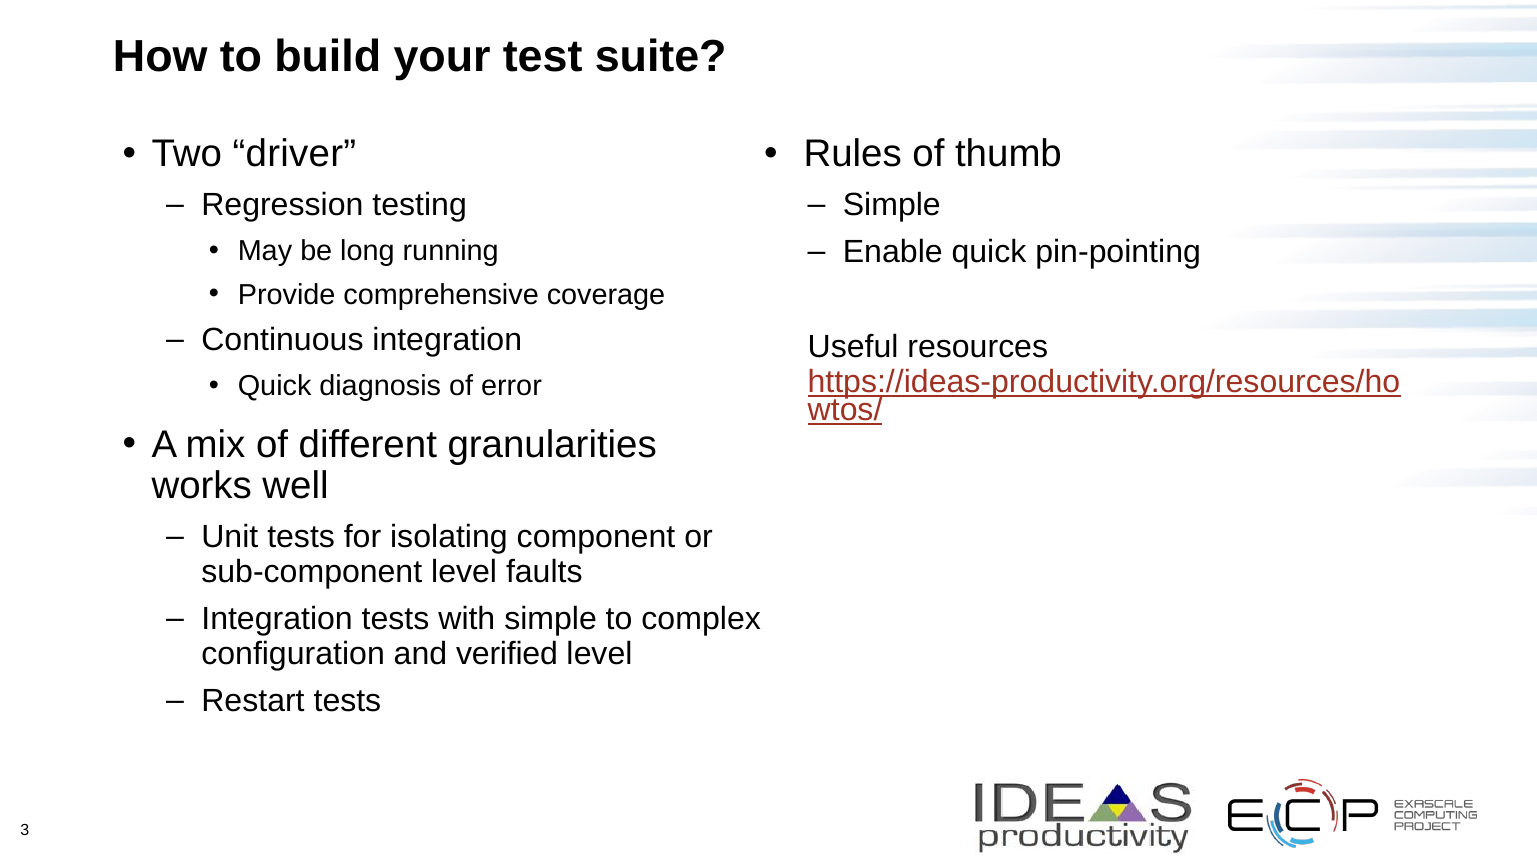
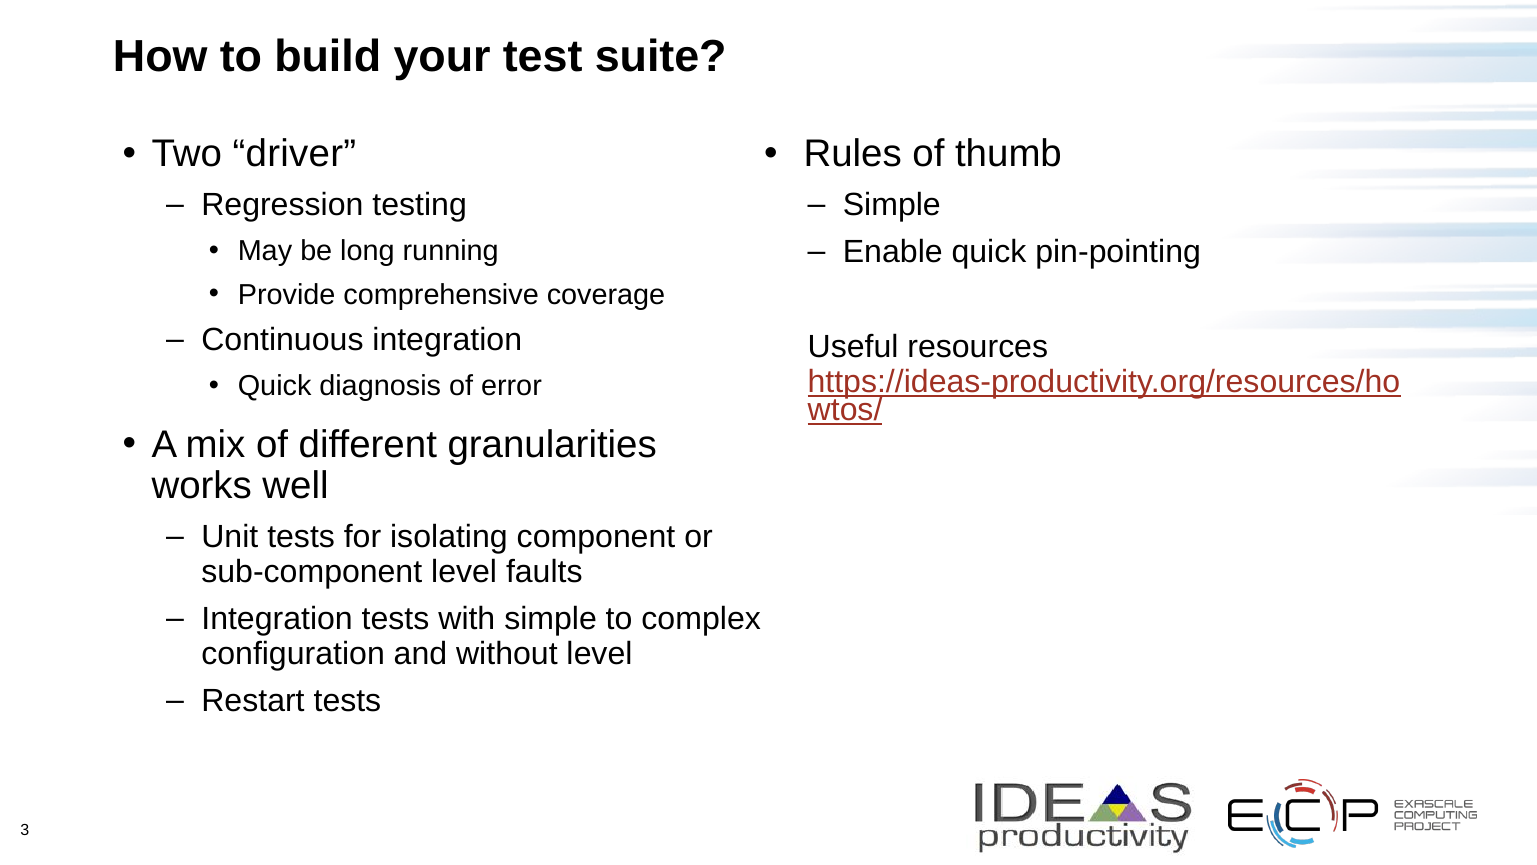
verified: verified -> without (507, 654)
